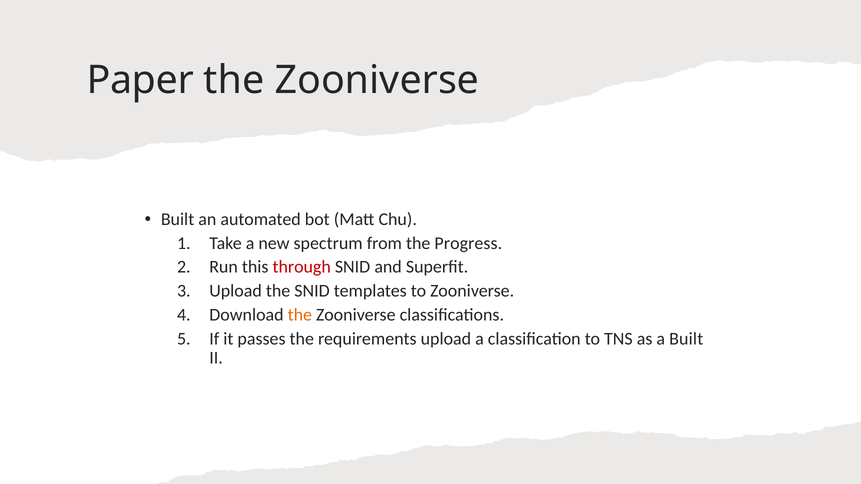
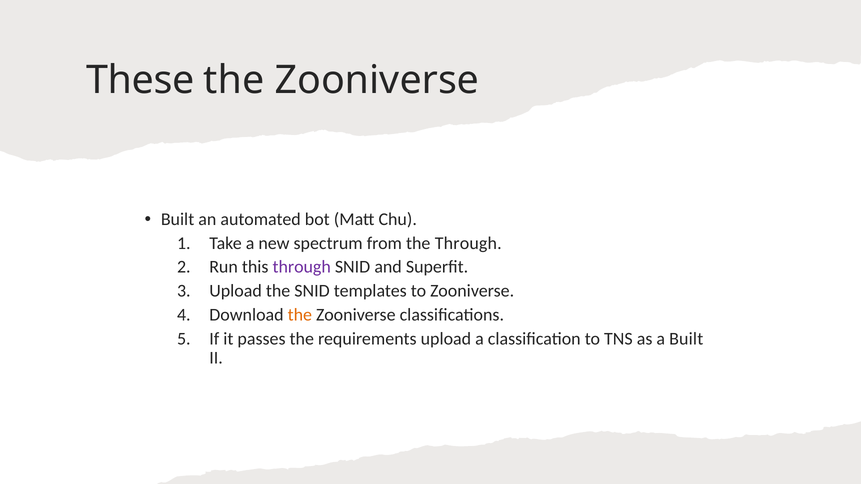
Paper: Paper -> These (140, 80)
the Progress: Progress -> Through (468, 243)
through colour: red -> purple (302, 267)
